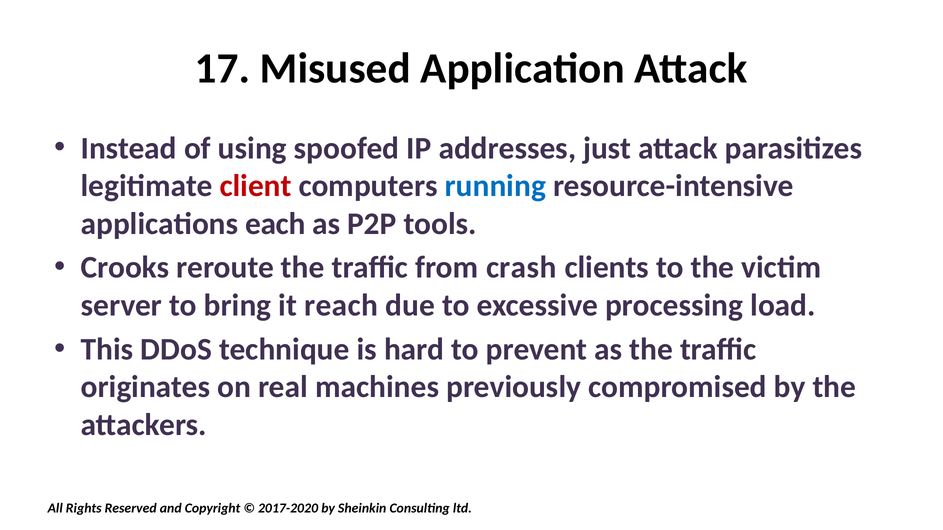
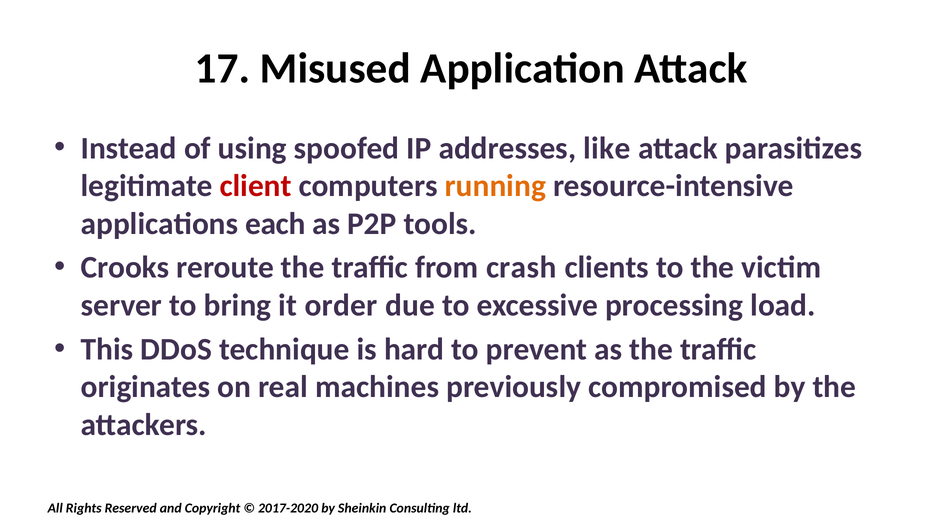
just: just -> like (607, 148)
running colour: blue -> orange (495, 186)
reach: reach -> order (341, 306)
